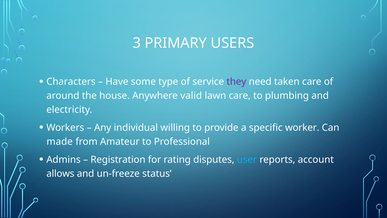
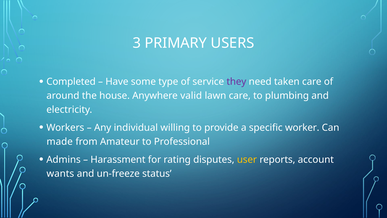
Characters: Characters -> Completed (71, 82)
Registration: Registration -> Harassment (118, 159)
user colour: light blue -> yellow (247, 159)
allows: allows -> wants (60, 173)
